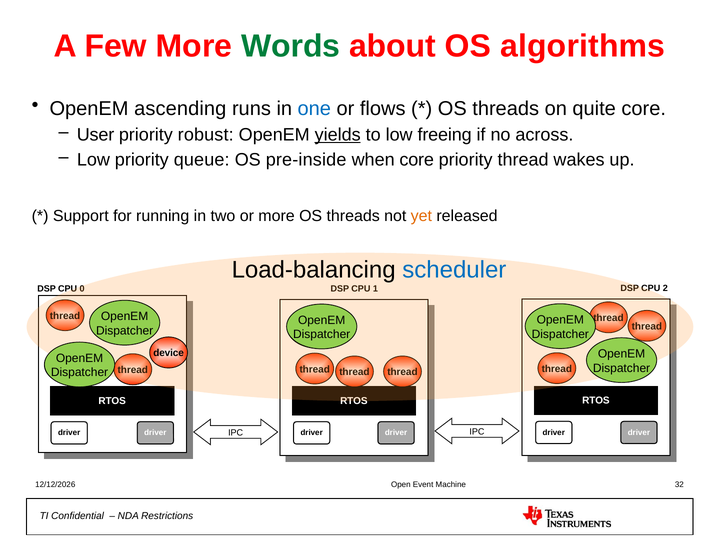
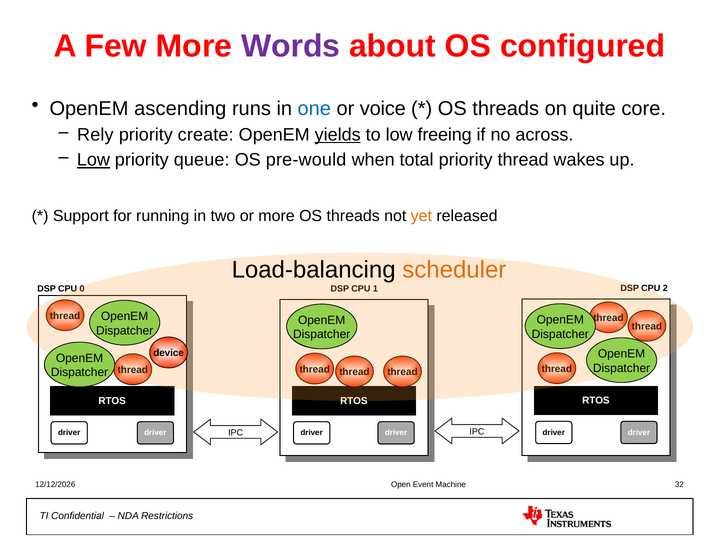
Words colour: green -> purple (291, 46)
algorithms: algorithms -> configured (583, 46)
flows: flows -> voice (383, 109)
User: User -> Rely (95, 135)
robust: robust -> create (206, 135)
Low underline: none -> present (93, 160)
pre-inside: pre-inside -> pre-would (306, 160)
when core: core -> total (417, 160)
scheduler colour: blue -> orange (454, 270)
